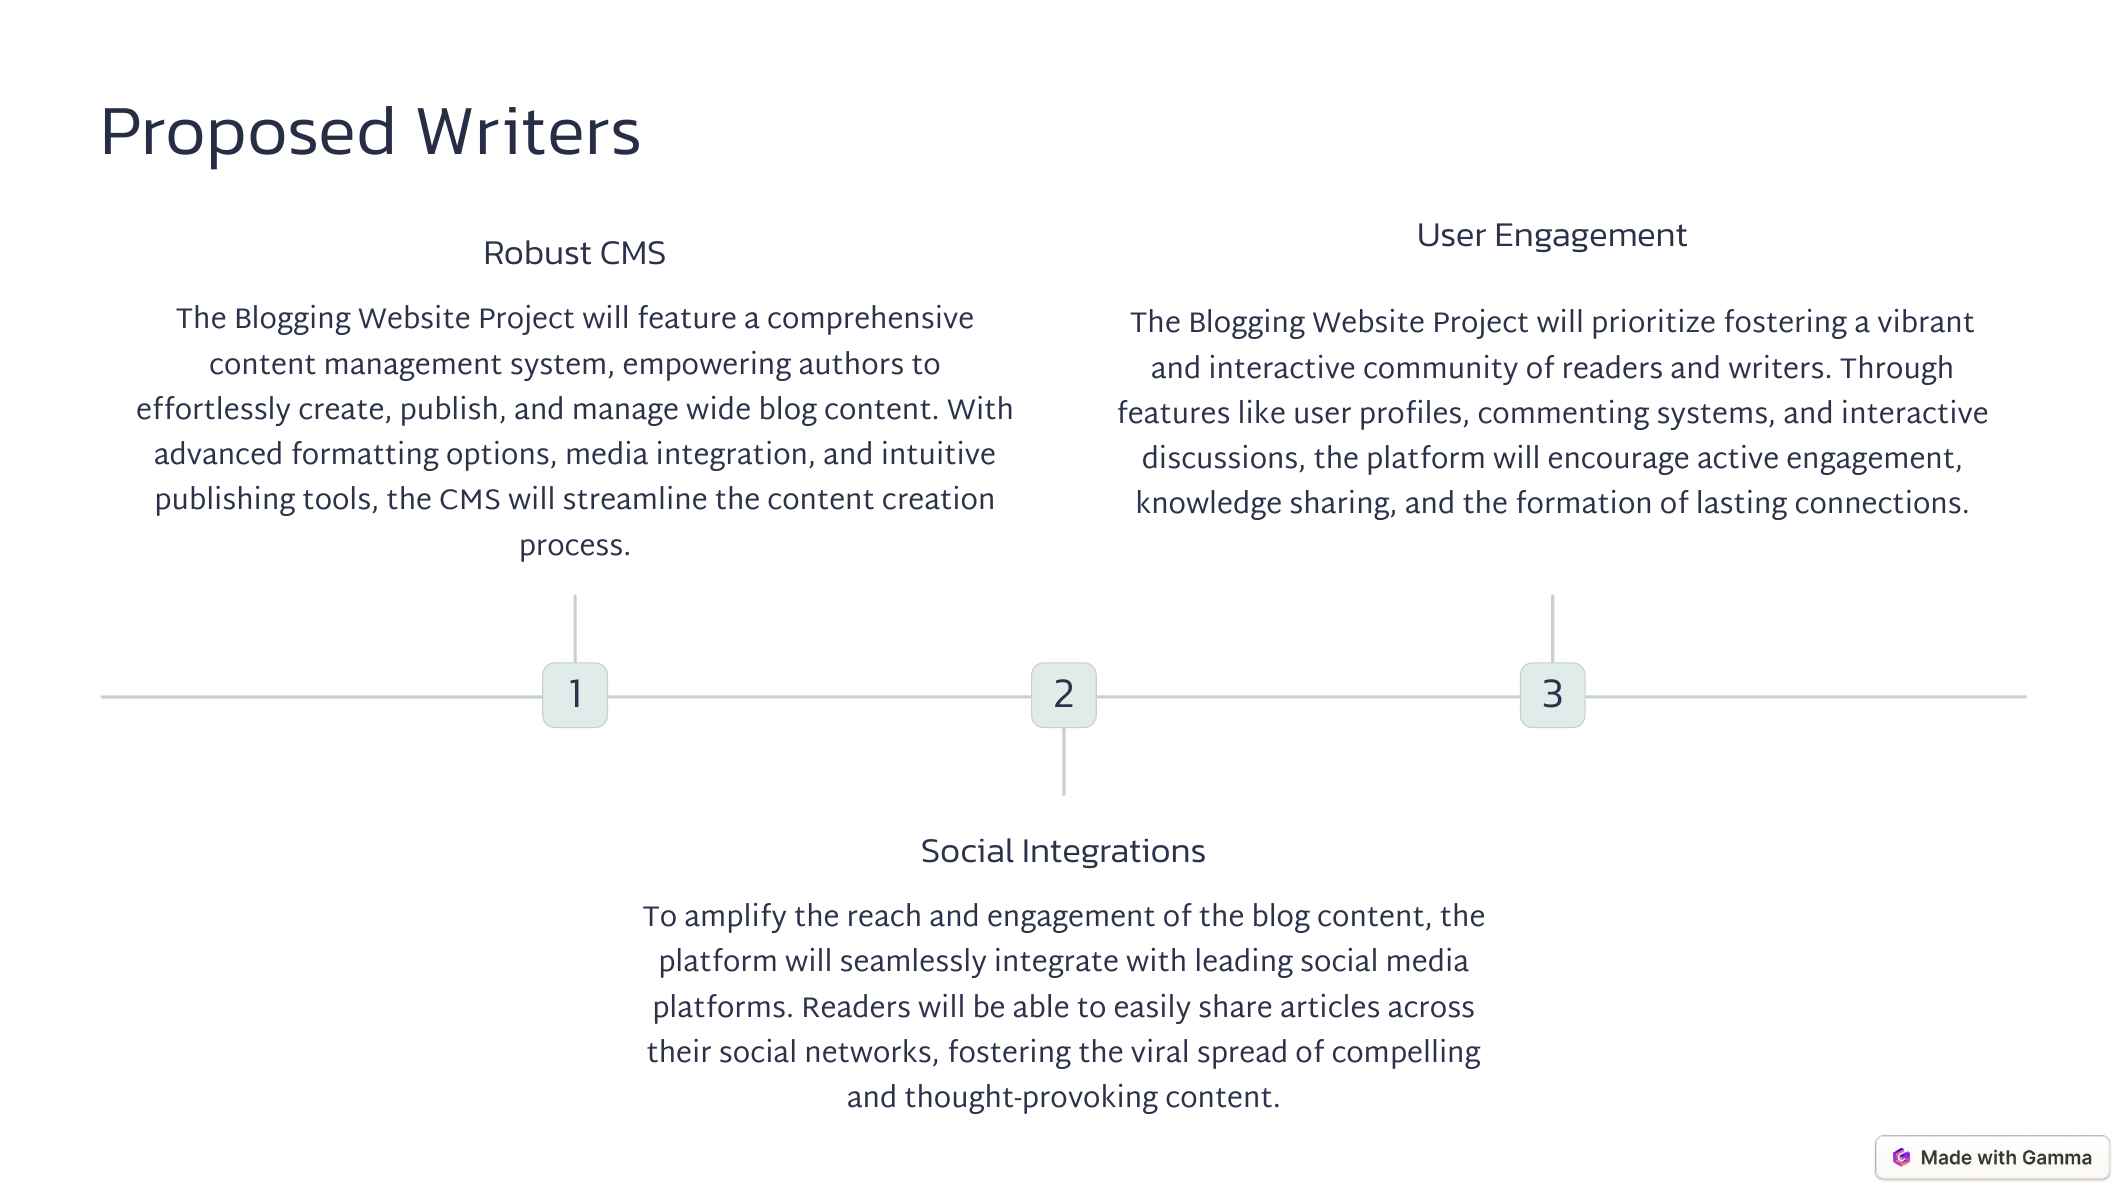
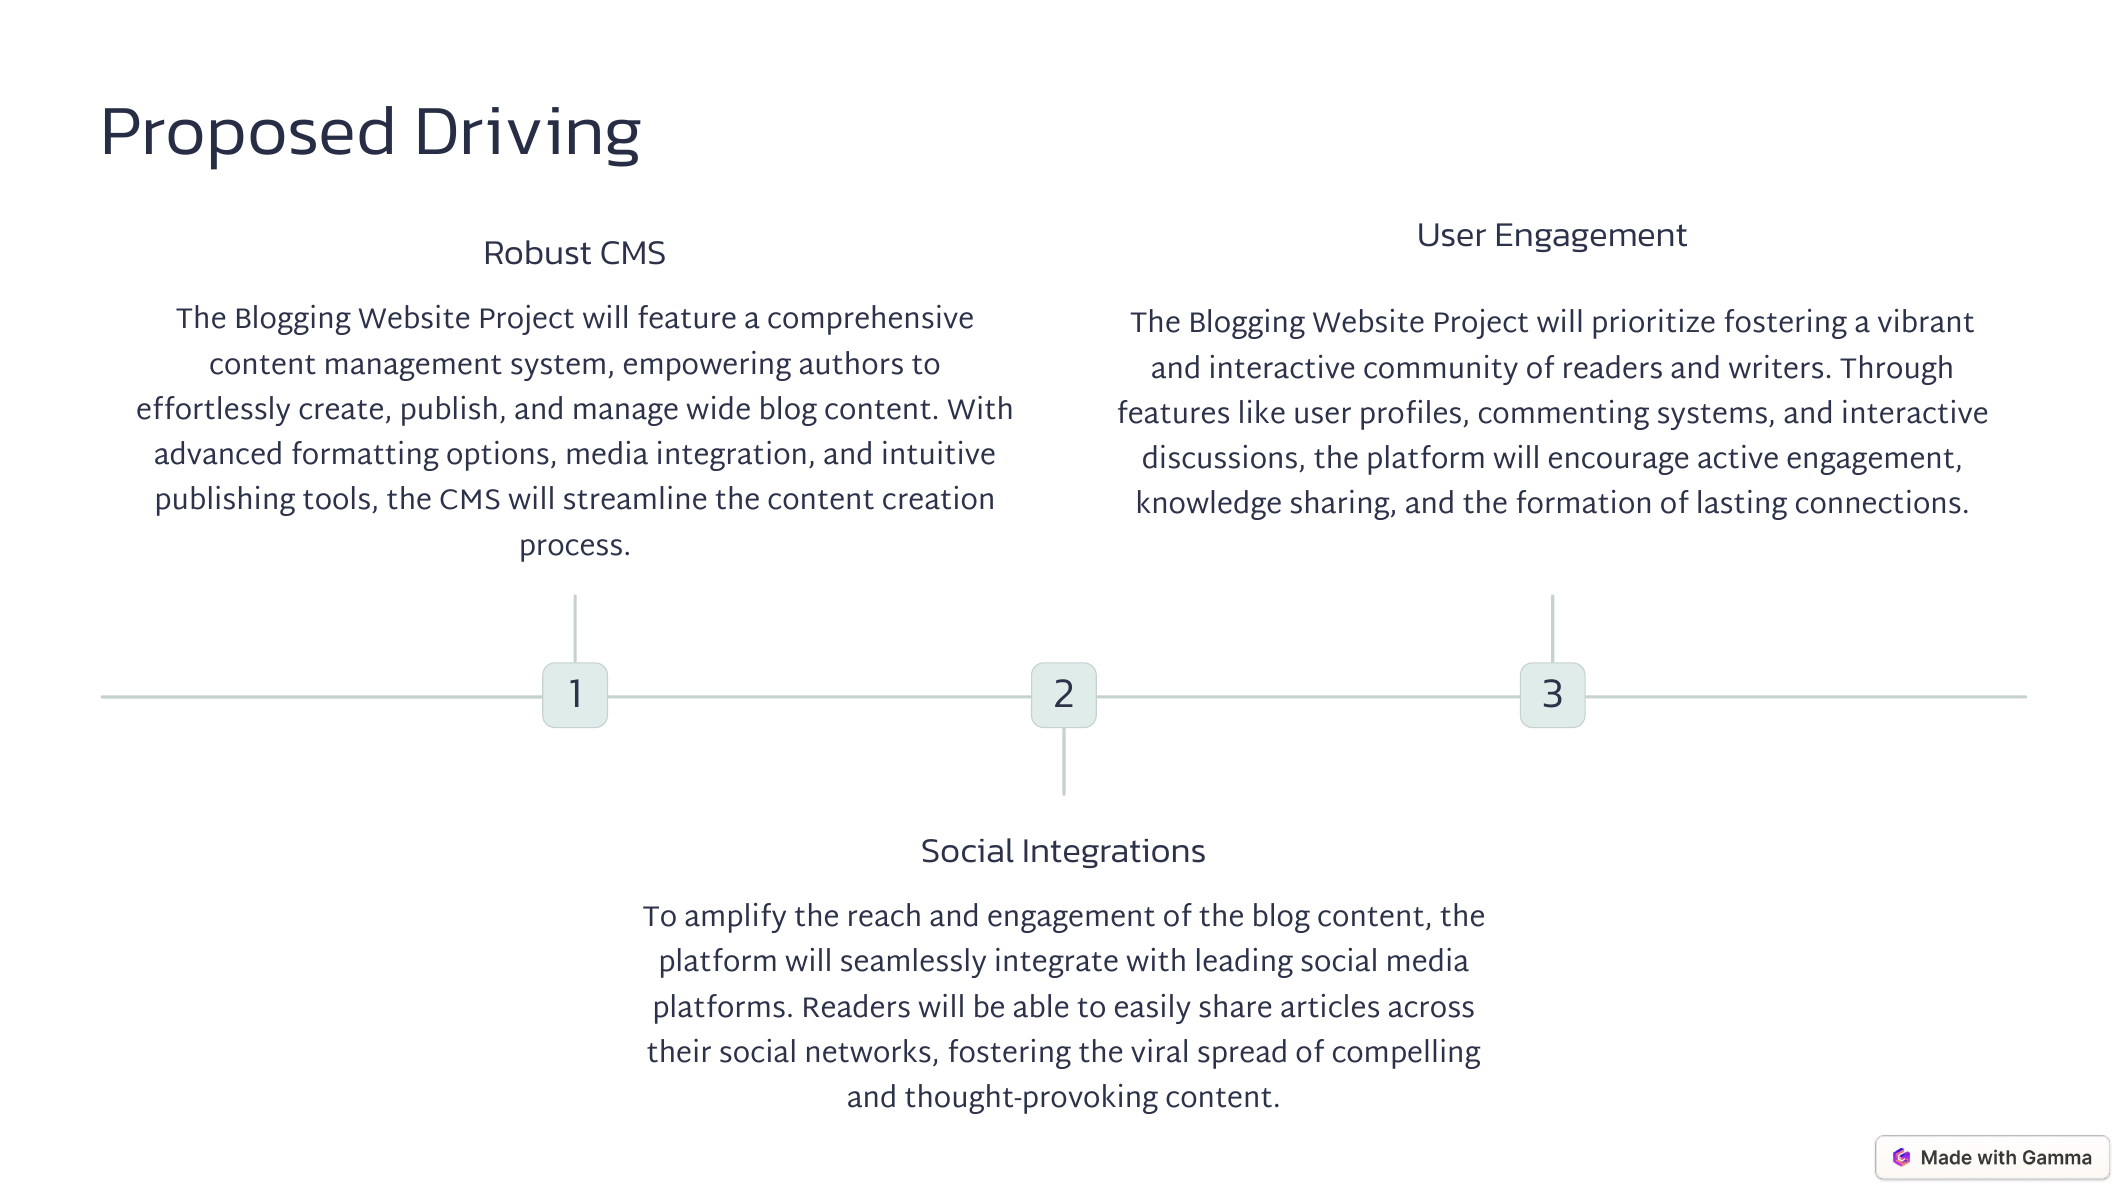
Proposed Writers: Writers -> Driving (529, 131)
